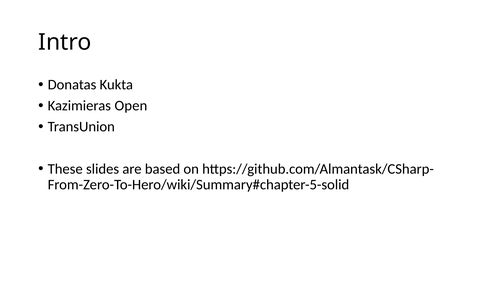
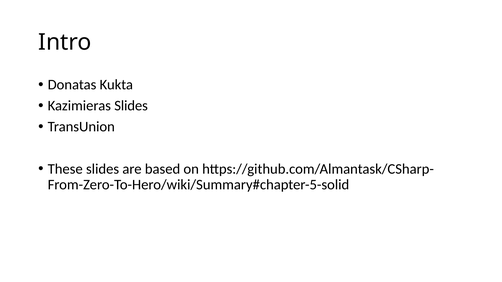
Kazimieras Open: Open -> Slides (131, 106)
